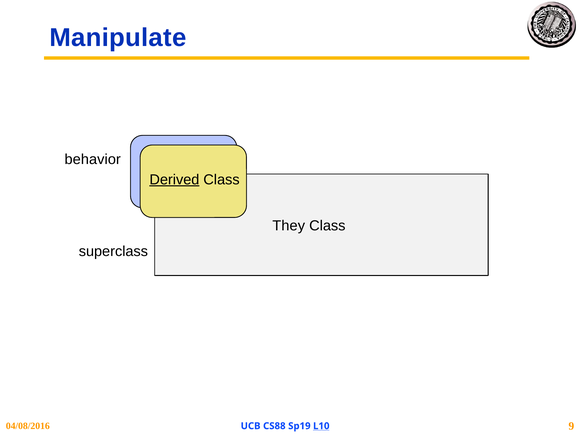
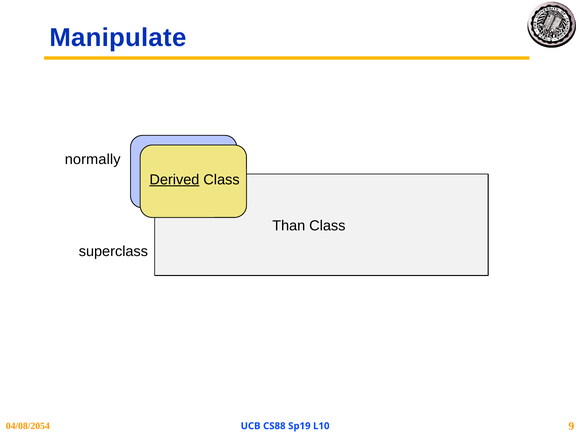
behavior: behavior -> normally (93, 159)
They: They -> Than (289, 226)
04/08/2016: 04/08/2016 -> 04/08/2054 (28, 426)
L10 underline: present -> none (321, 426)
